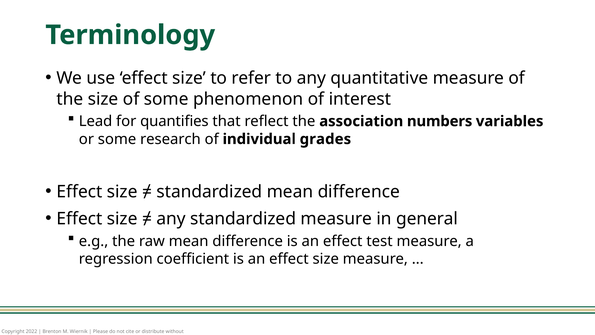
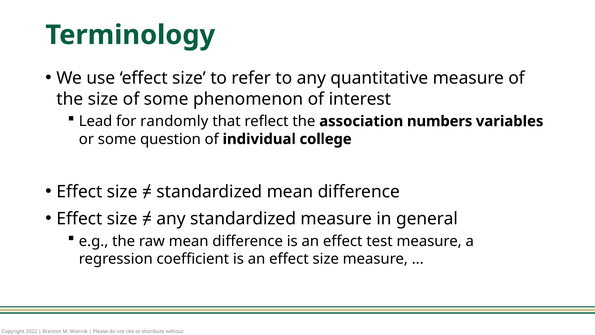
quantifies: quantifies -> randomly (174, 121)
research: research -> question (170, 139)
grades: grades -> college (326, 139)
